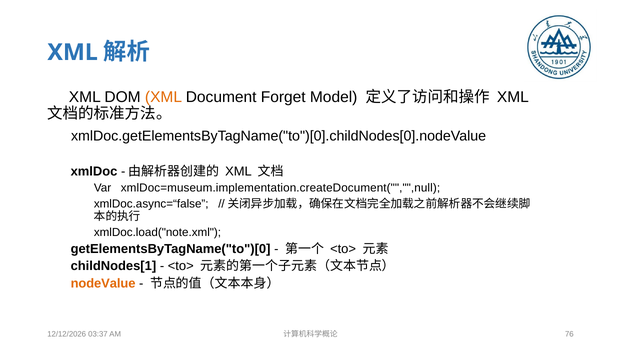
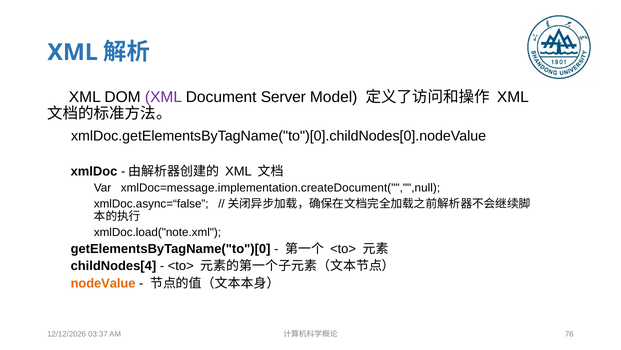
XML colour: orange -> purple (164, 97)
Forget: Forget -> Server (283, 97)
xmlDoc=museum.implementation.createDocument("","",null: xmlDoc=museum.implementation.createDocument("","",null -> xmlDoc=message.implementation.createDocument("","",null (280, 188)
childNodes[1: childNodes[1 -> childNodes[4 (113, 266)
